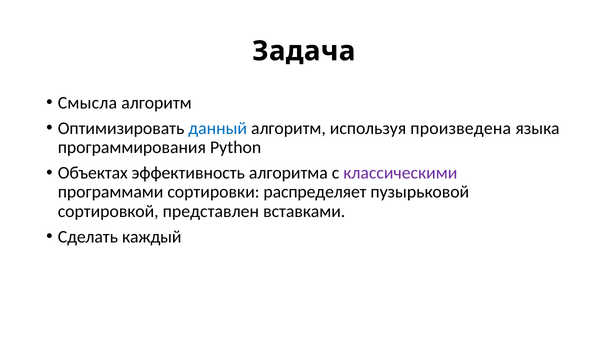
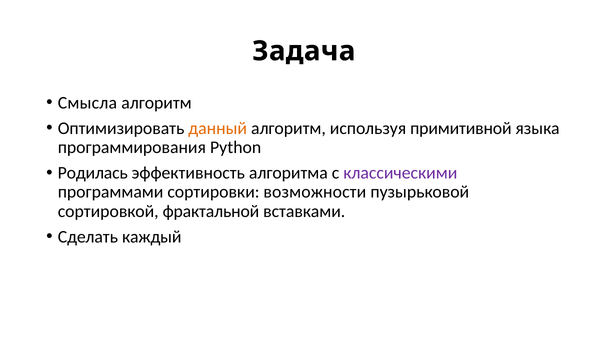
данный colour: blue -> orange (218, 128)
произведена: произведена -> примитивной (461, 128)
Объектах: Объектах -> Родилась (93, 173)
распределяет: распределяет -> возможности (315, 192)
представлен: представлен -> фрактальной (211, 211)
